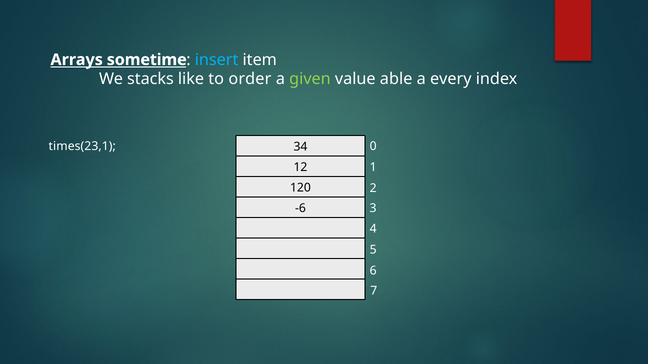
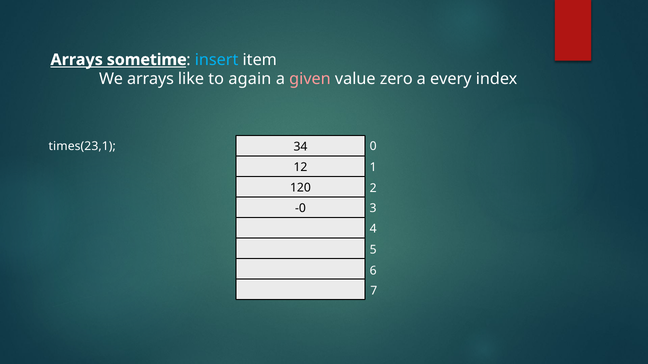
We stacks: stacks -> arrays (151, 79)
order: order -> again (250, 79)
given colour: light green -> pink (310, 79)
able: able -> zero (396, 79)
-6: -6 -> -0 (300, 209)
